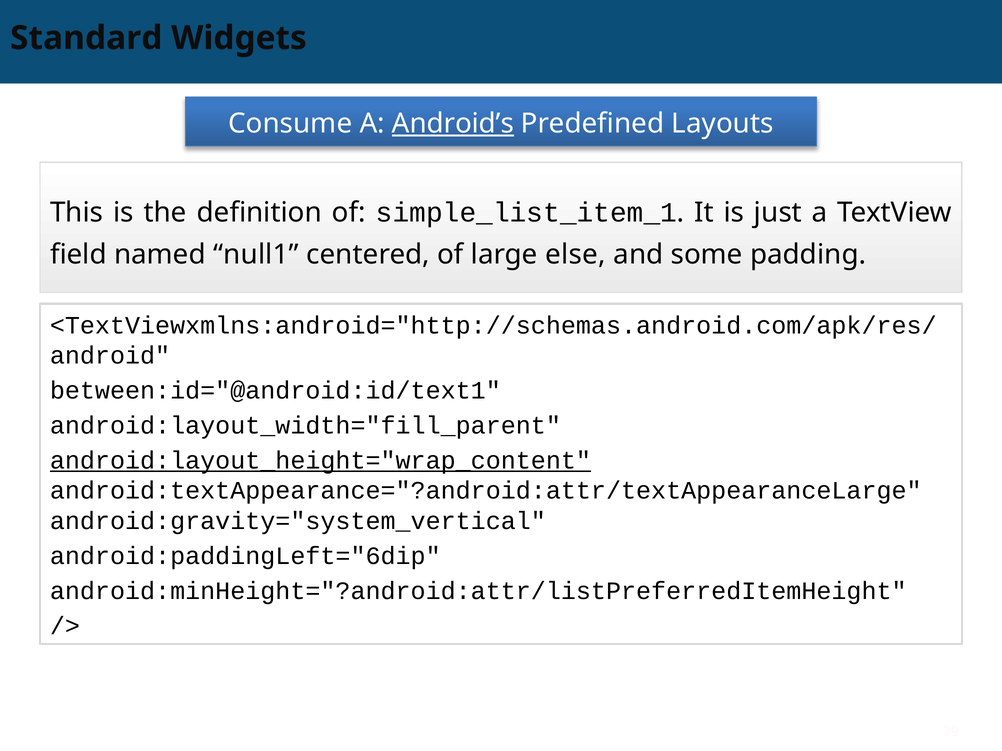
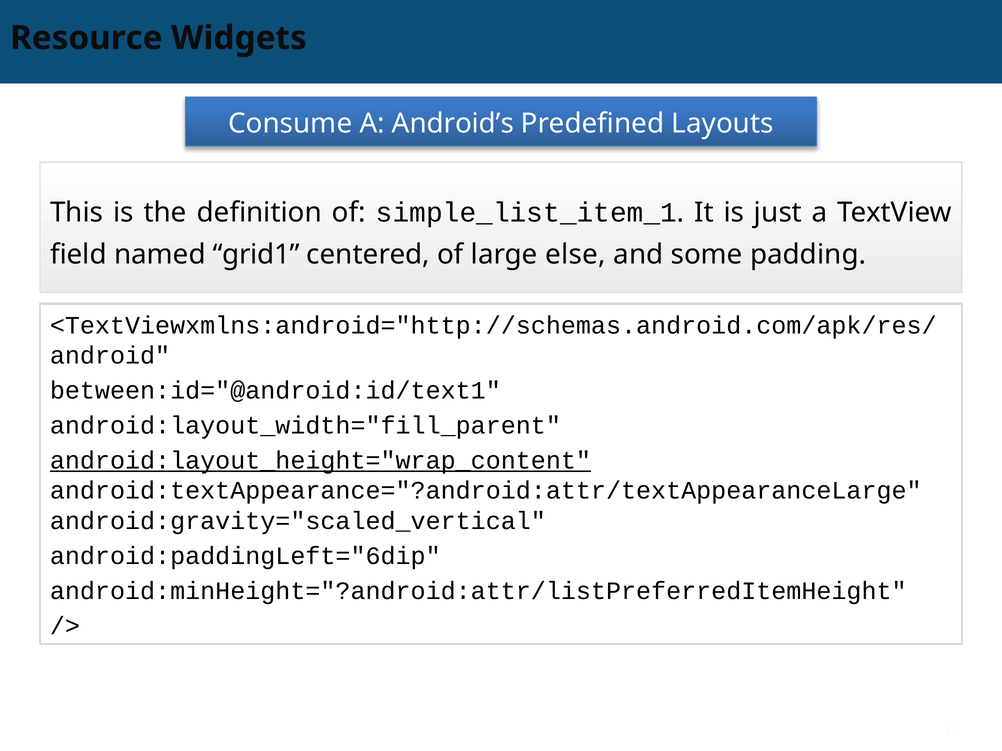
Standard: Standard -> Resource (86, 38)
Android’s underline: present -> none (453, 124)
null1: null1 -> grid1 (256, 255)
android:gravity="system_vertical: android:gravity="system_vertical -> android:gravity="scaled_vertical (298, 521)
